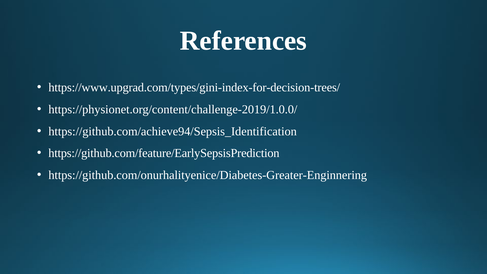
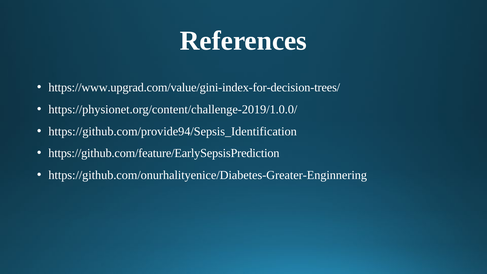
https://www.upgrad.com/types/gini-index-for-decision-trees/: https://www.upgrad.com/types/gini-index-for-decision-trees/ -> https://www.upgrad.com/value/gini-index-for-decision-trees/ (194, 87)
https://github.com/achieve94/Sepsis_Identification: https://github.com/achieve94/Sepsis_Identification -> https://github.com/provide94/Sepsis_Identification (173, 131)
